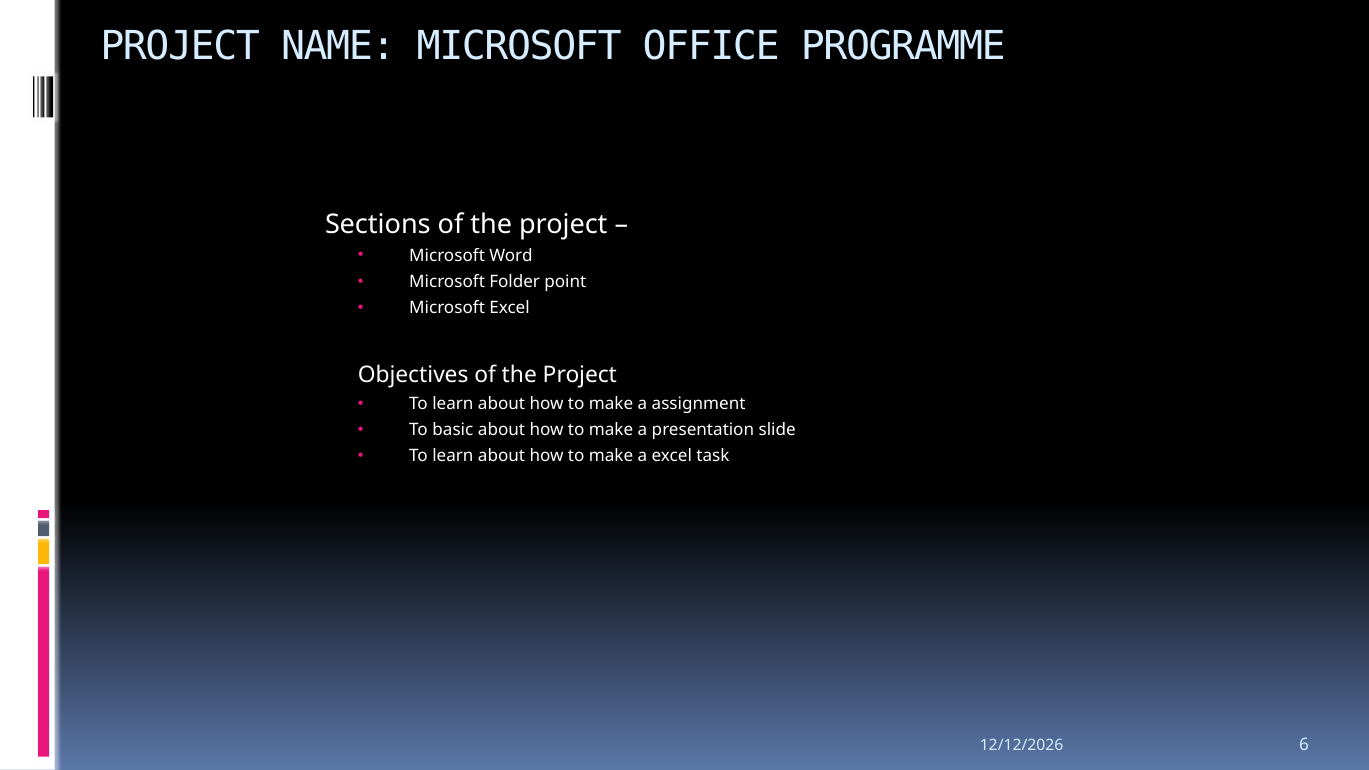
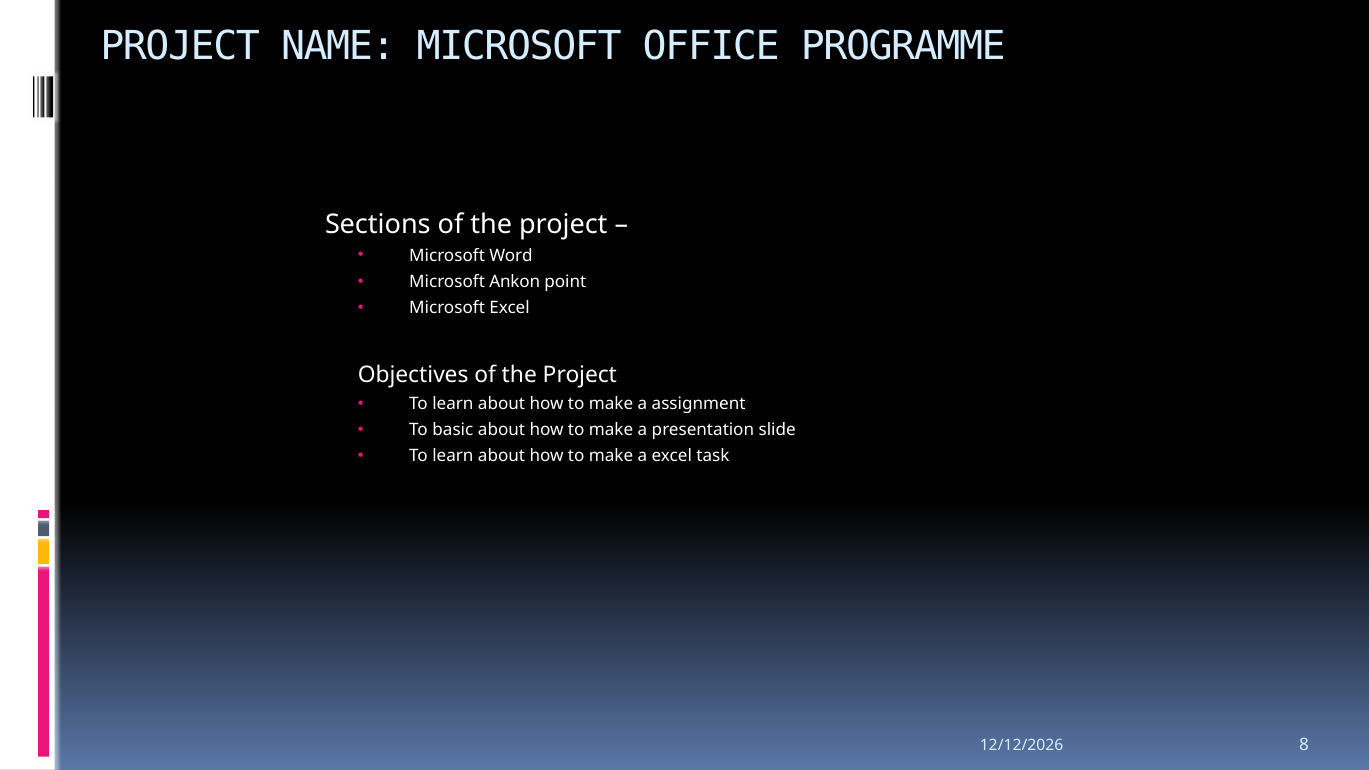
Folder: Folder -> Ankon (515, 282)
6: 6 -> 8 (1304, 745)
